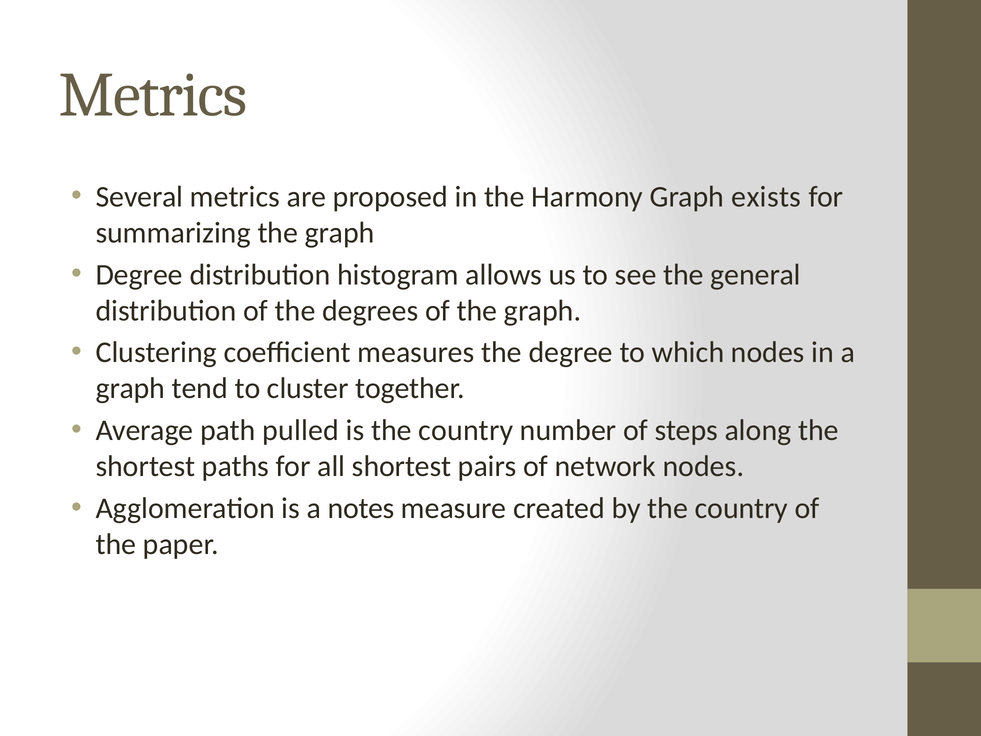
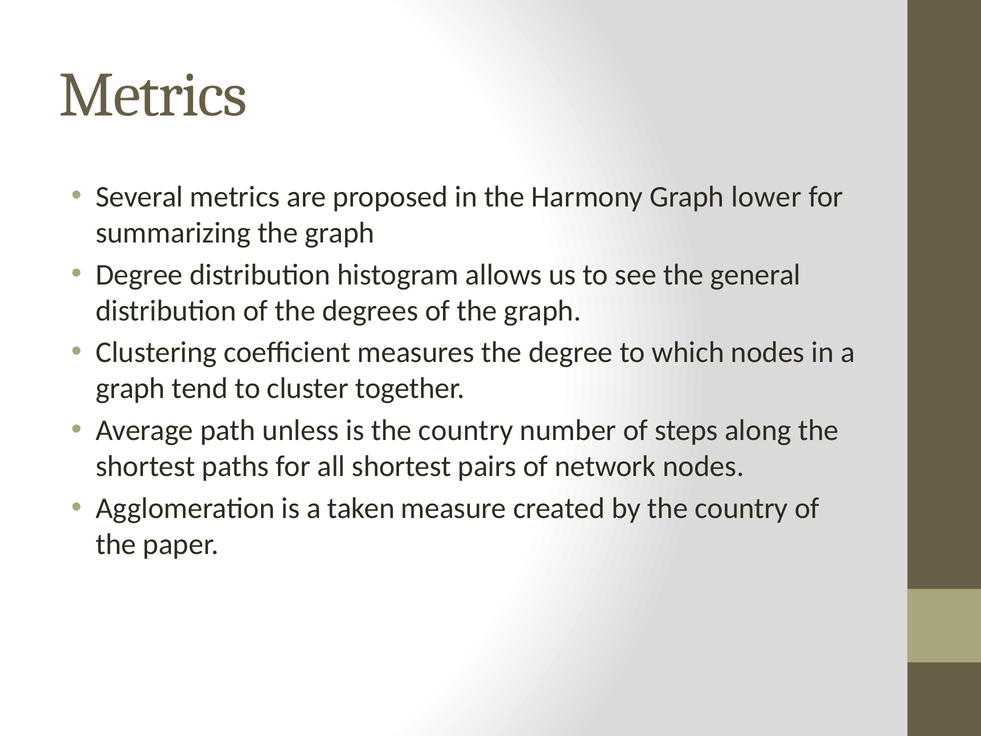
exists: exists -> lower (766, 197)
pulled: pulled -> unless (301, 430)
notes: notes -> taken (361, 508)
